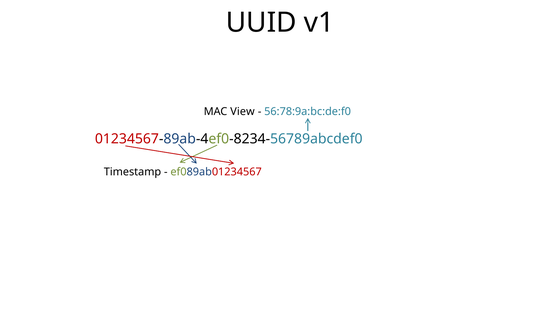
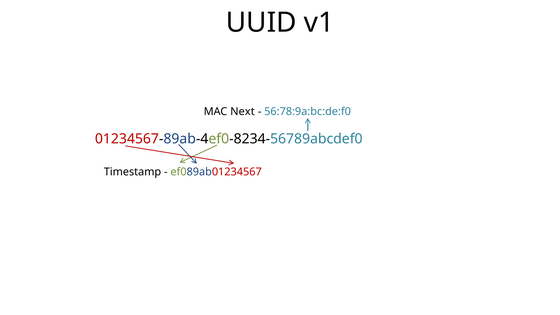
View: View -> Next (242, 112)
